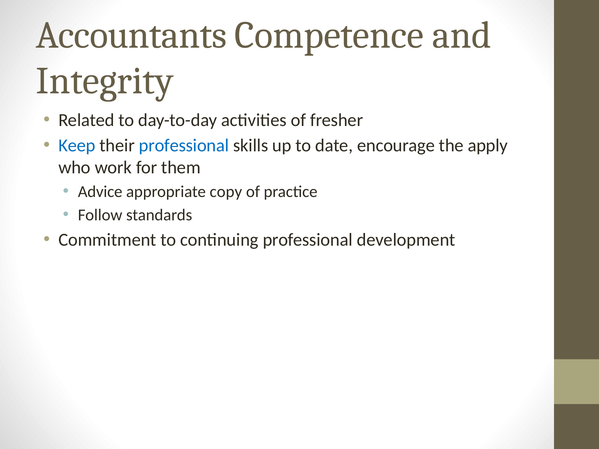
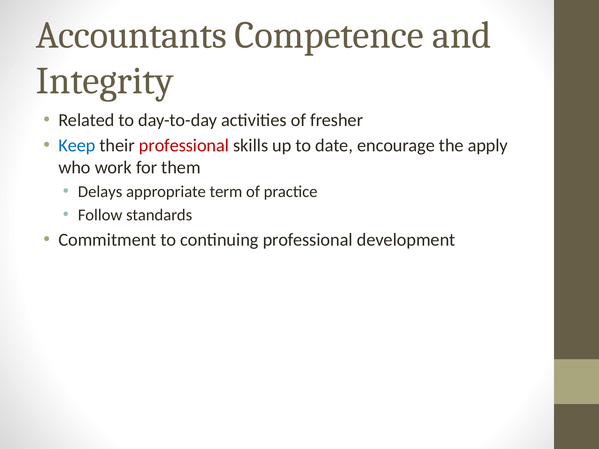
professional colour: blue -> red (184, 146)
Advice: Advice -> Delays (100, 192)
copy: copy -> term (226, 192)
